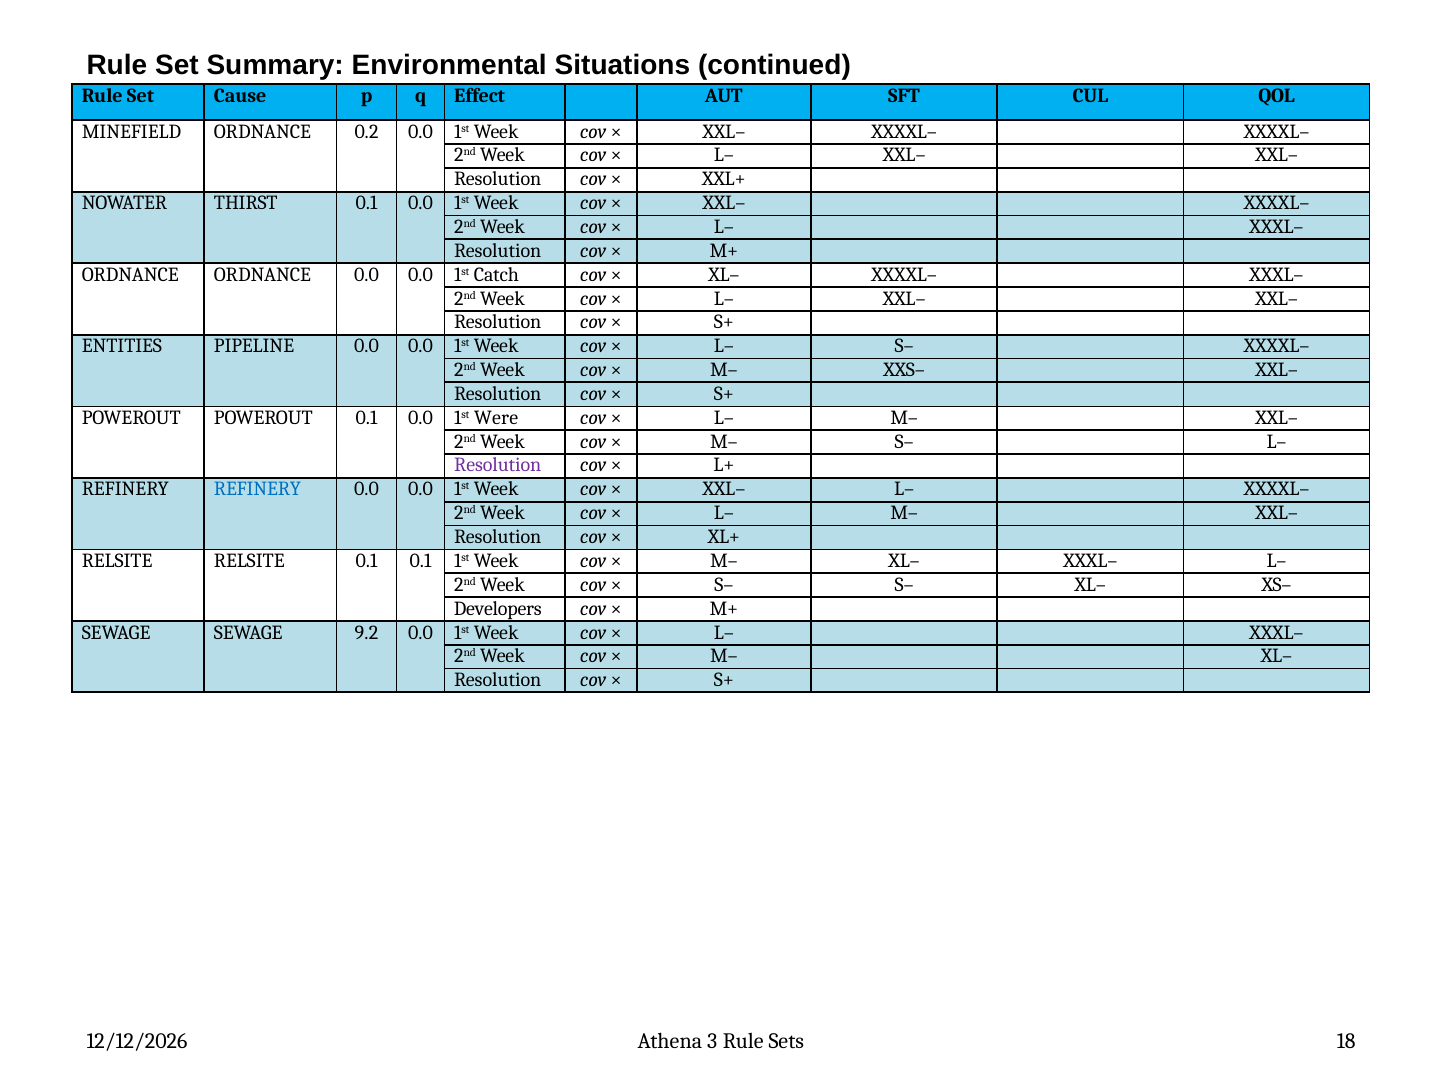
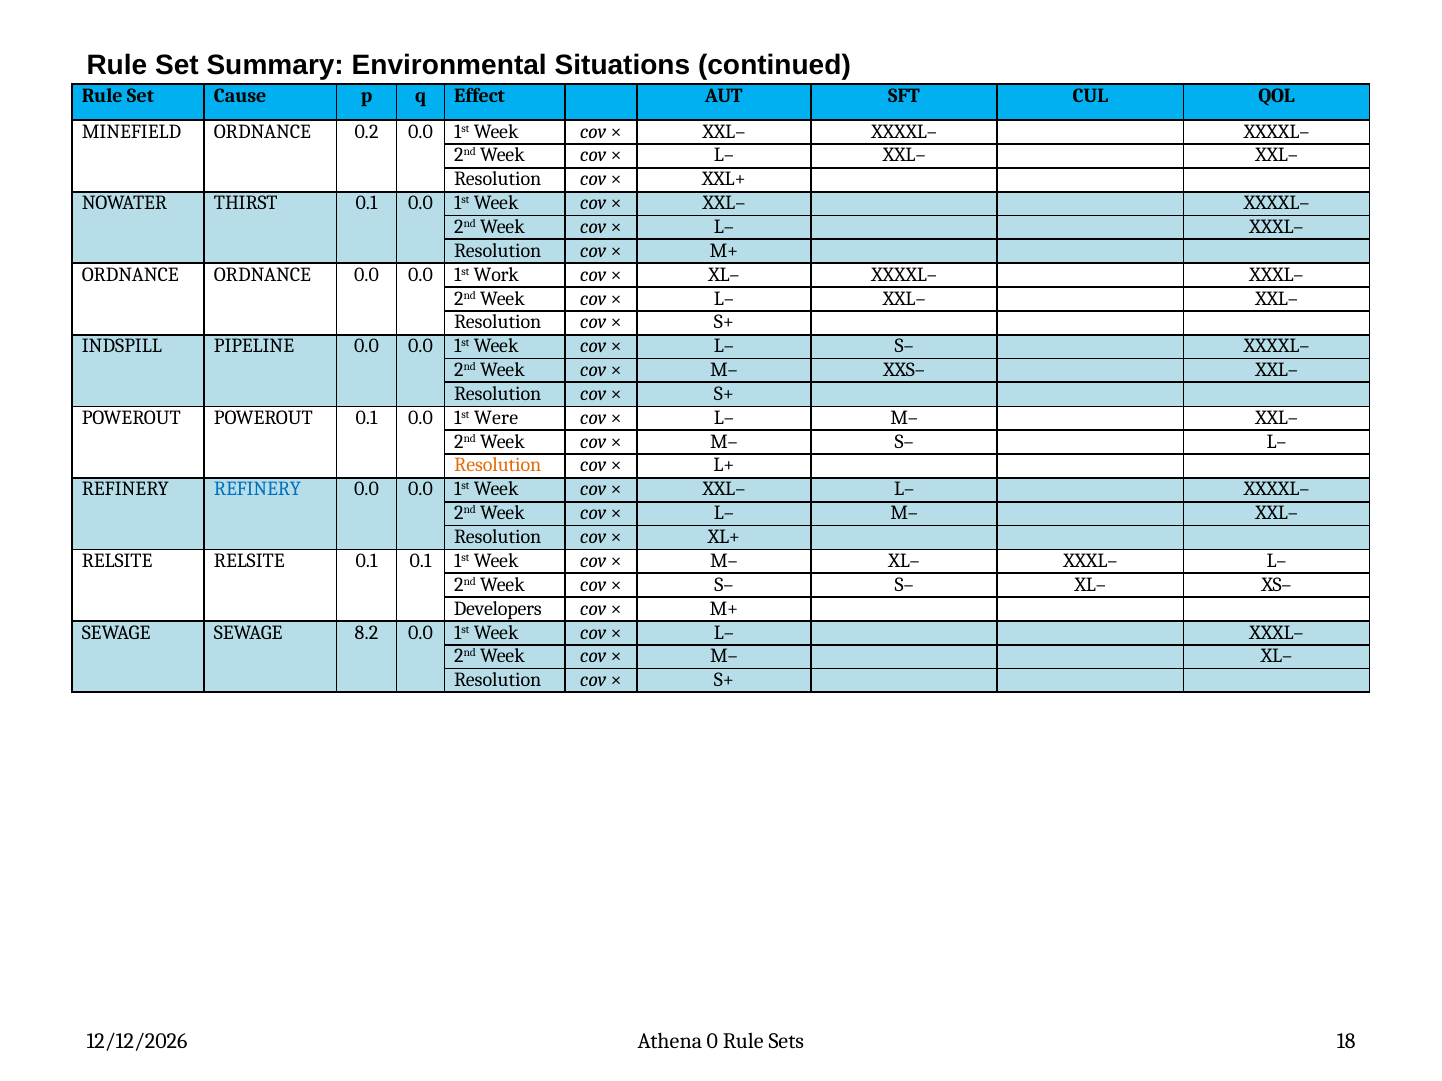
Catch: Catch -> Work (496, 275)
ENTITIES: ENTITIES -> INDSPILL (122, 346)
Resolution colour: purple -> orange (498, 466)
9.2: 9.2 -> 8.2 (366, 633)
3: 3 -> 0 (712, 1042)
